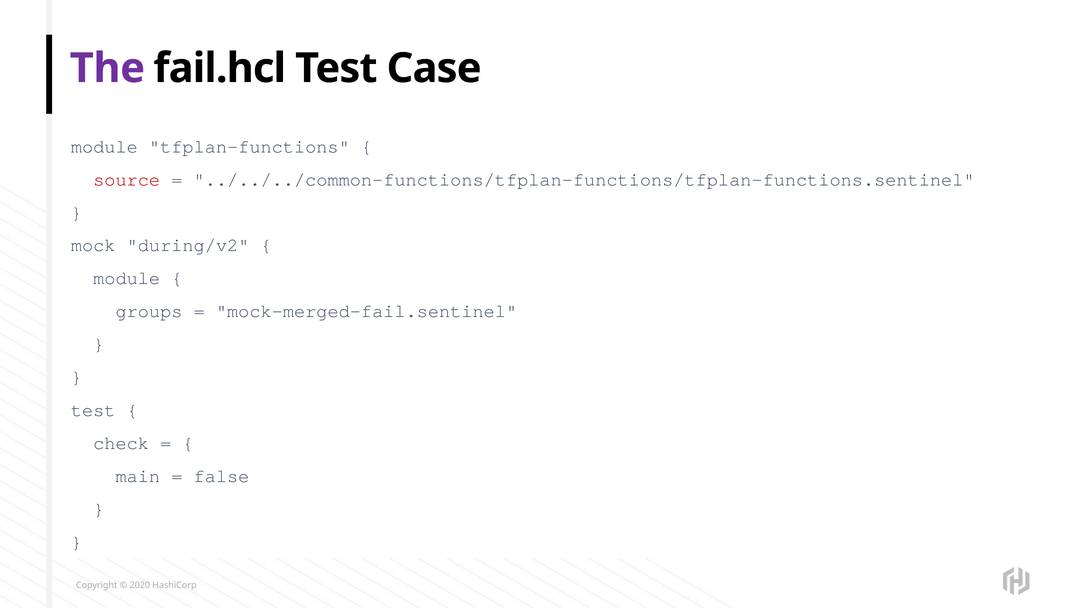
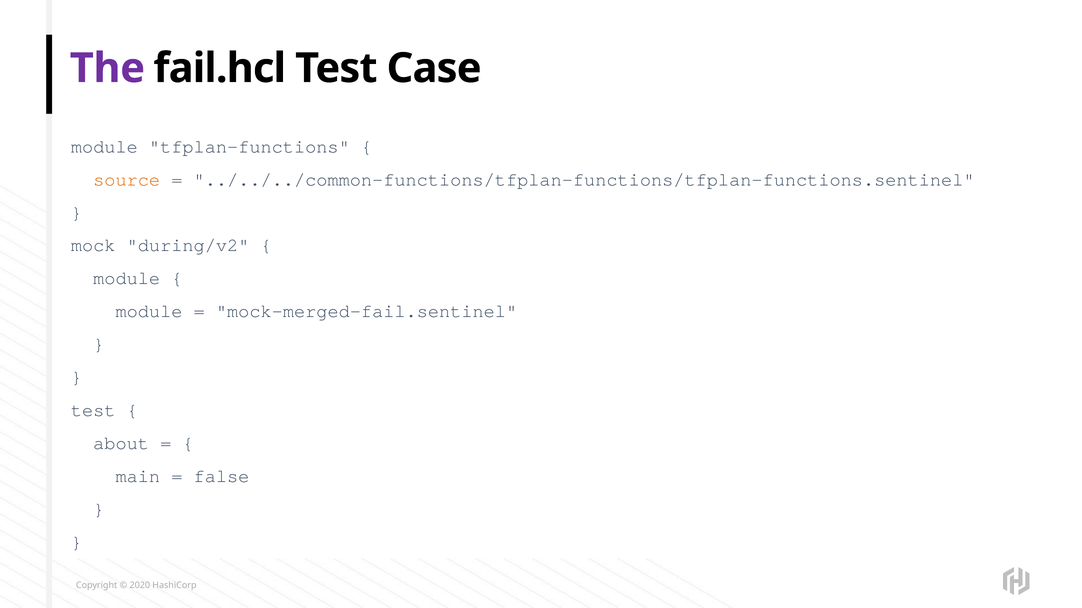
source colour: red -> orange (127, 180)
groups: groups -> module (149, 312)
check: check -> about (121, 444)
